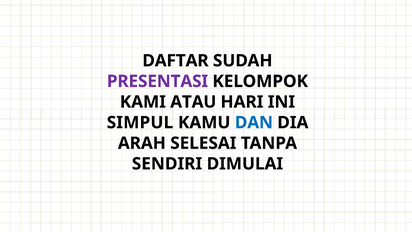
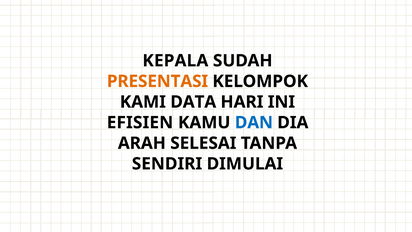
DAFTAR: DAFTAR -> KEPALA (175, 61)
PRESENTASI colour: purple -> orange (157, 81)
ATAU: ATAU -> DATA (193, 102)
SIMPUL: SIMPUL -> EFISIEN (140, 122)
